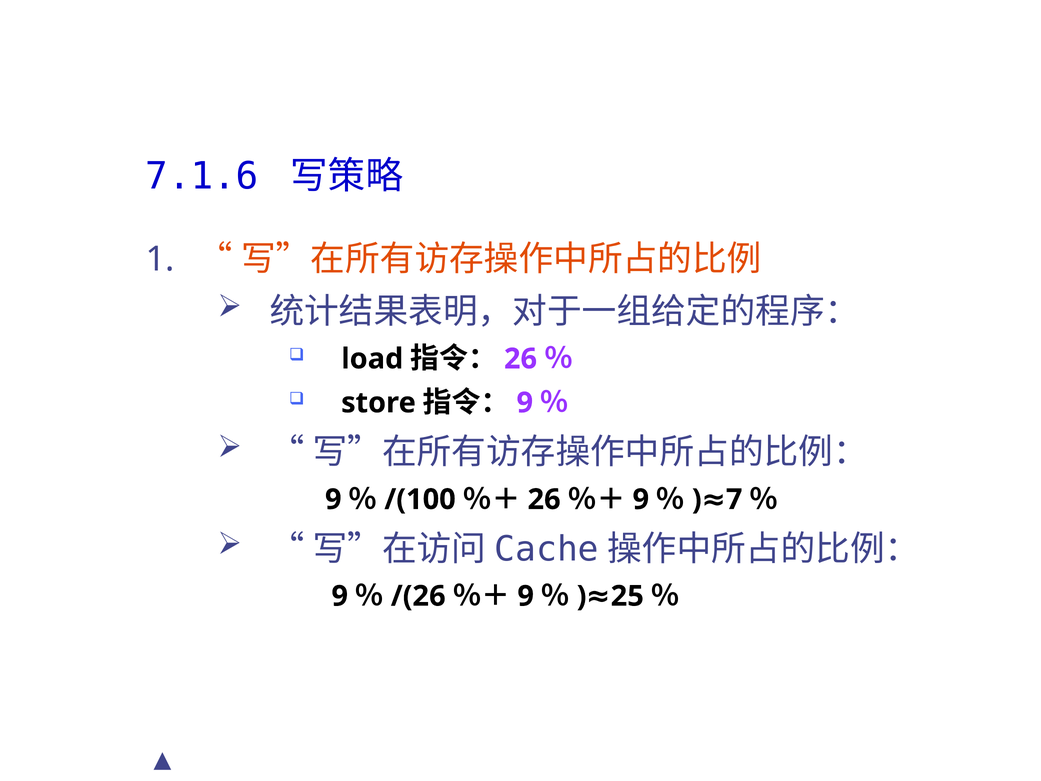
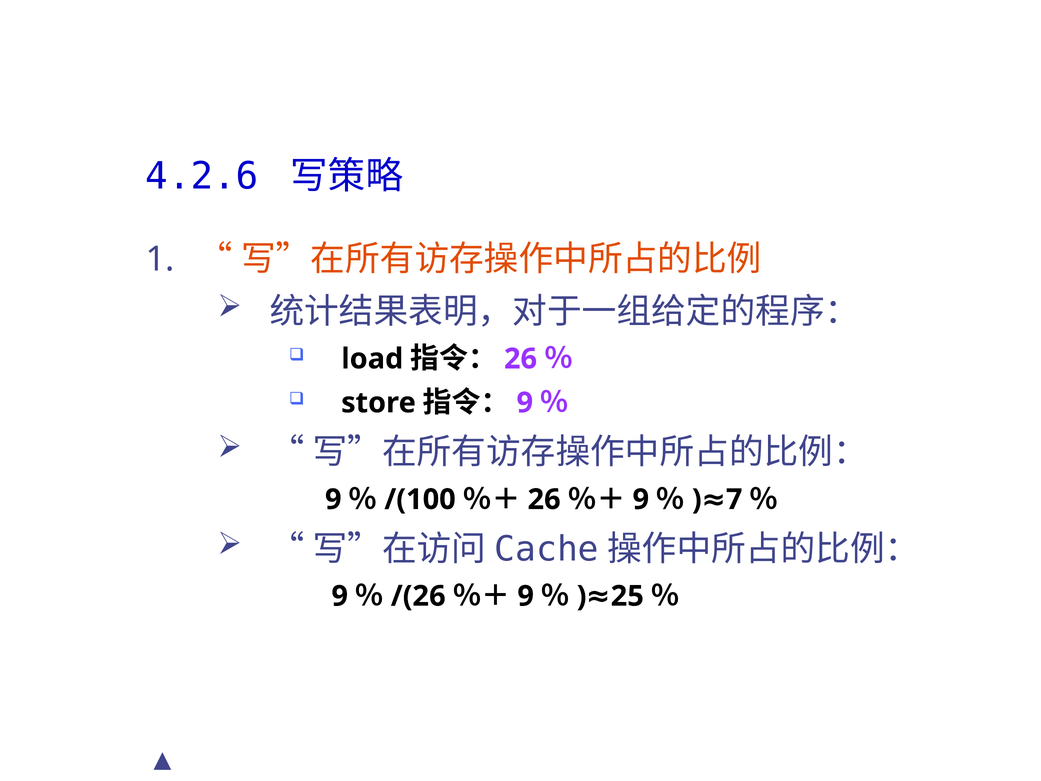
7.1.6: 7.1.6 -> 4.2.6 (202, 176)
